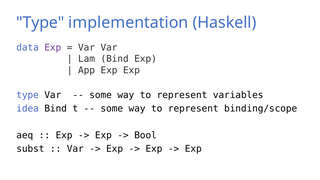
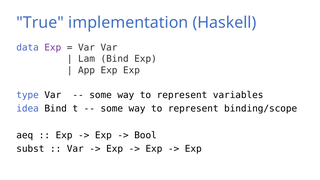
Type: Type -> True (40, 23)
